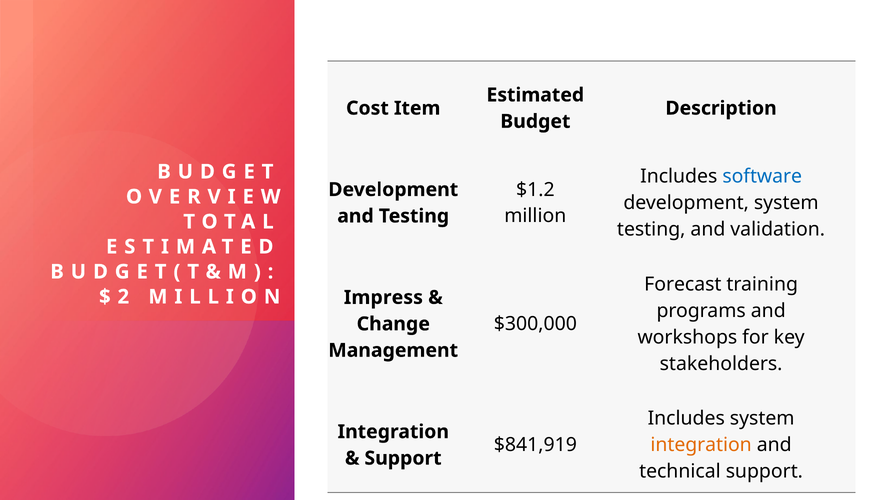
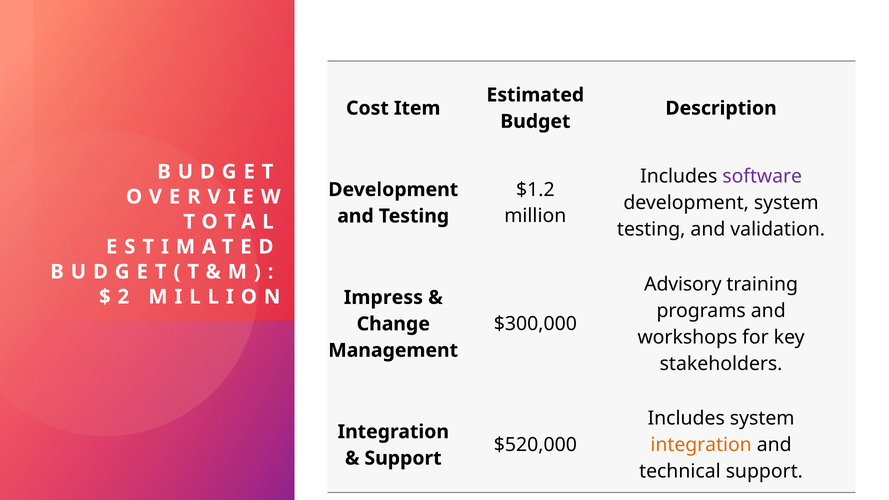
software colour: blue -> purple (762, 176)
Forecast: Forecast -> Advisory (683, 284)
$841,919: $841,919 -> $520,000 (535, 445)
